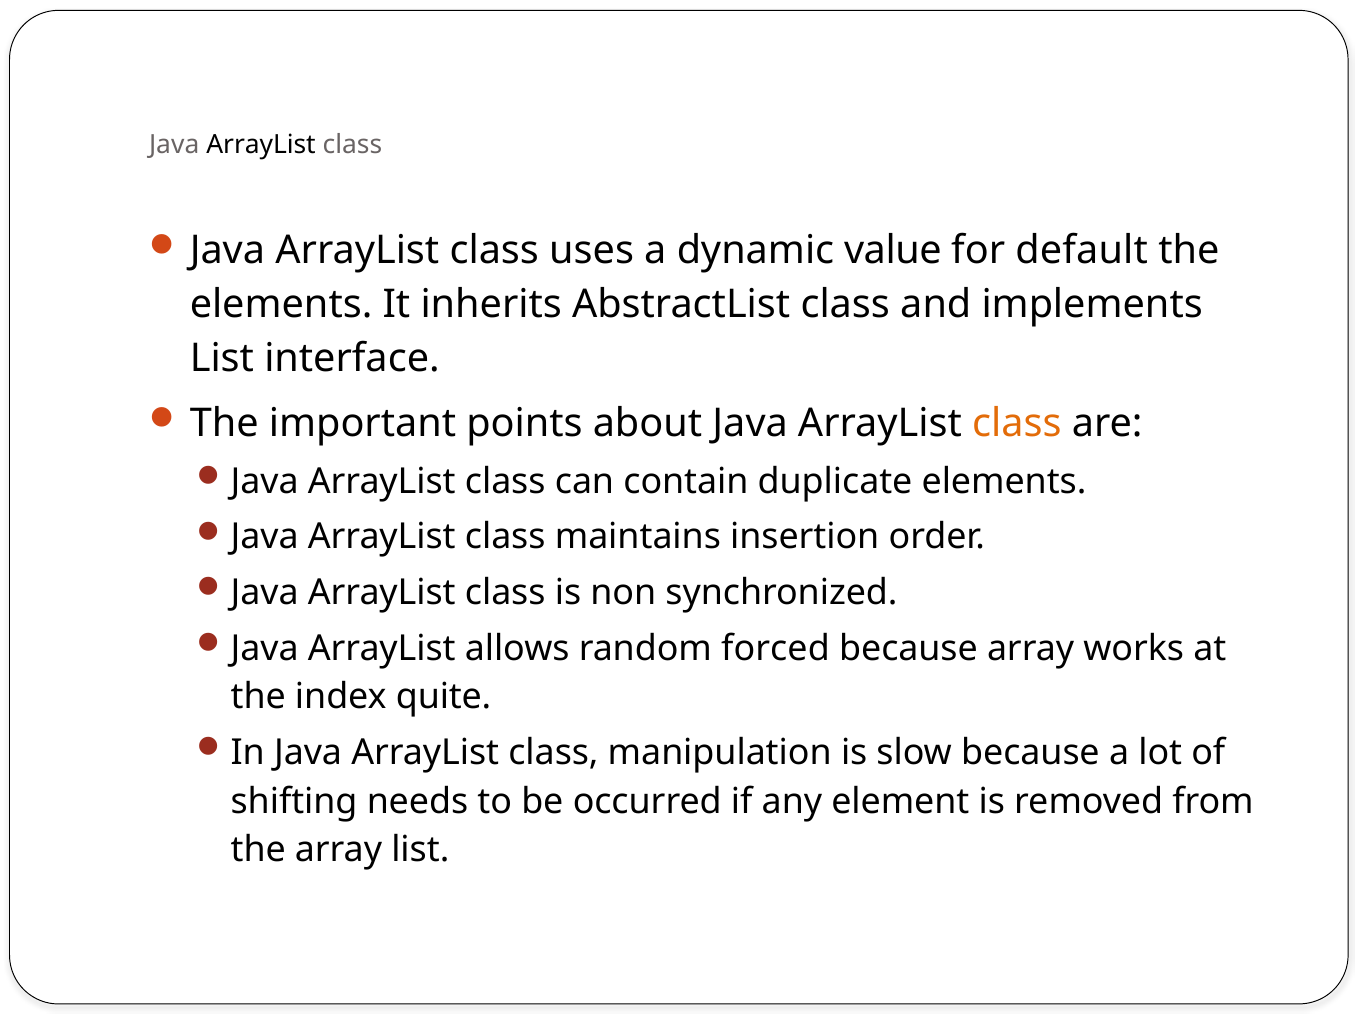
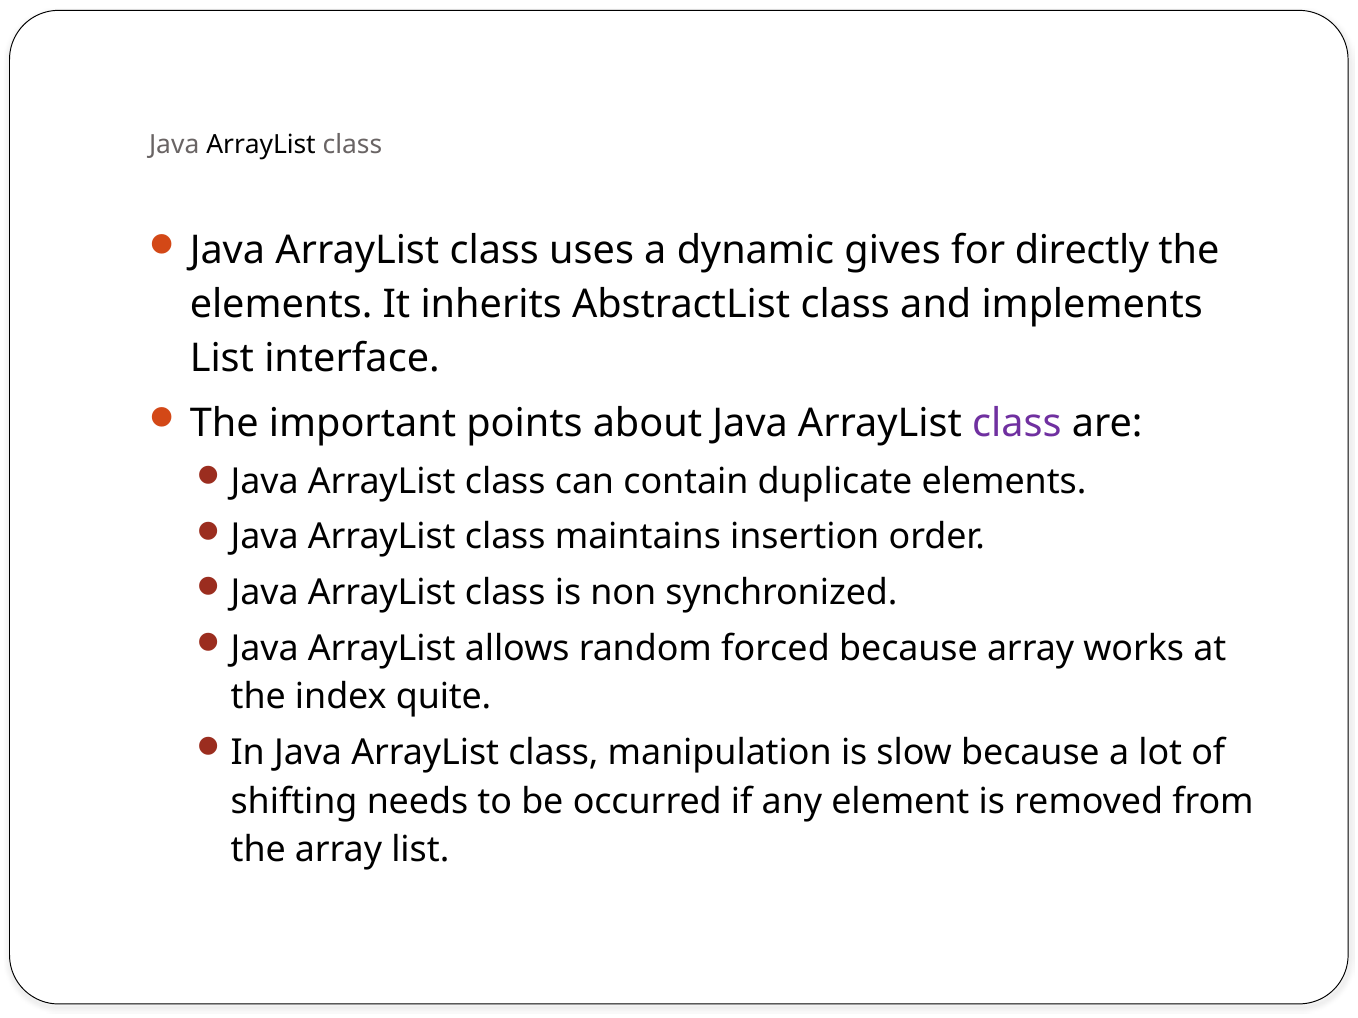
value: value -> gives (893, 251)
default: default -> directly (1082, 251)
class colour: orange -> purple (1017, 424)
